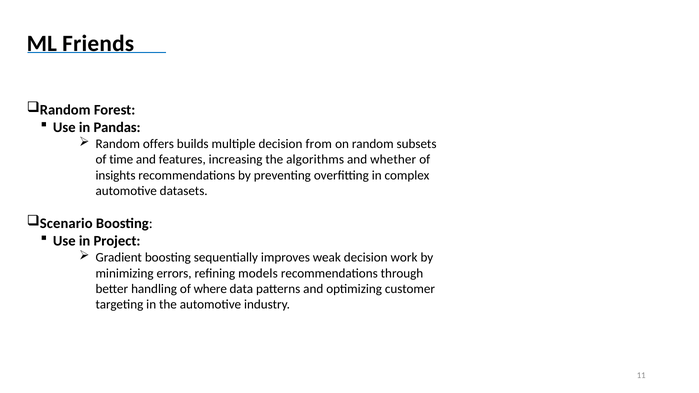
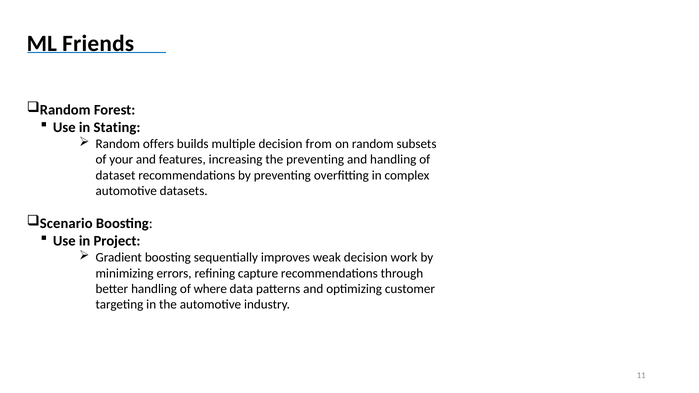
Pandas: Pandas -> Stating (117, 127)
time: time -> your (121, 160)
the algorithms: algorithms -> preventing (315, 160)
and whether: whether -> handling (393, 160)
insights: insights -> dataset (116, 175)
models: models -> capture (258, 273)
